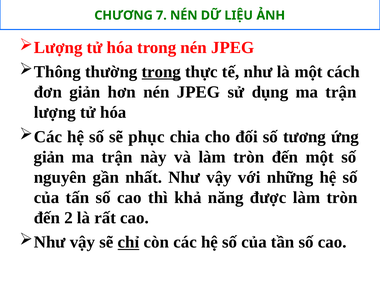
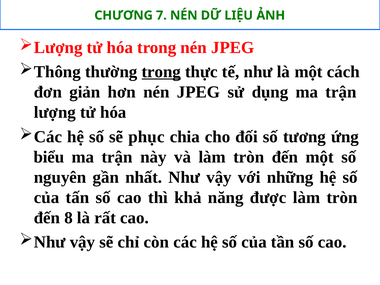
giản: giản -> biểu (49, 157)
2: 2 -> 8 (69, 218)
chỉ underline: present -> none (129, 242)
